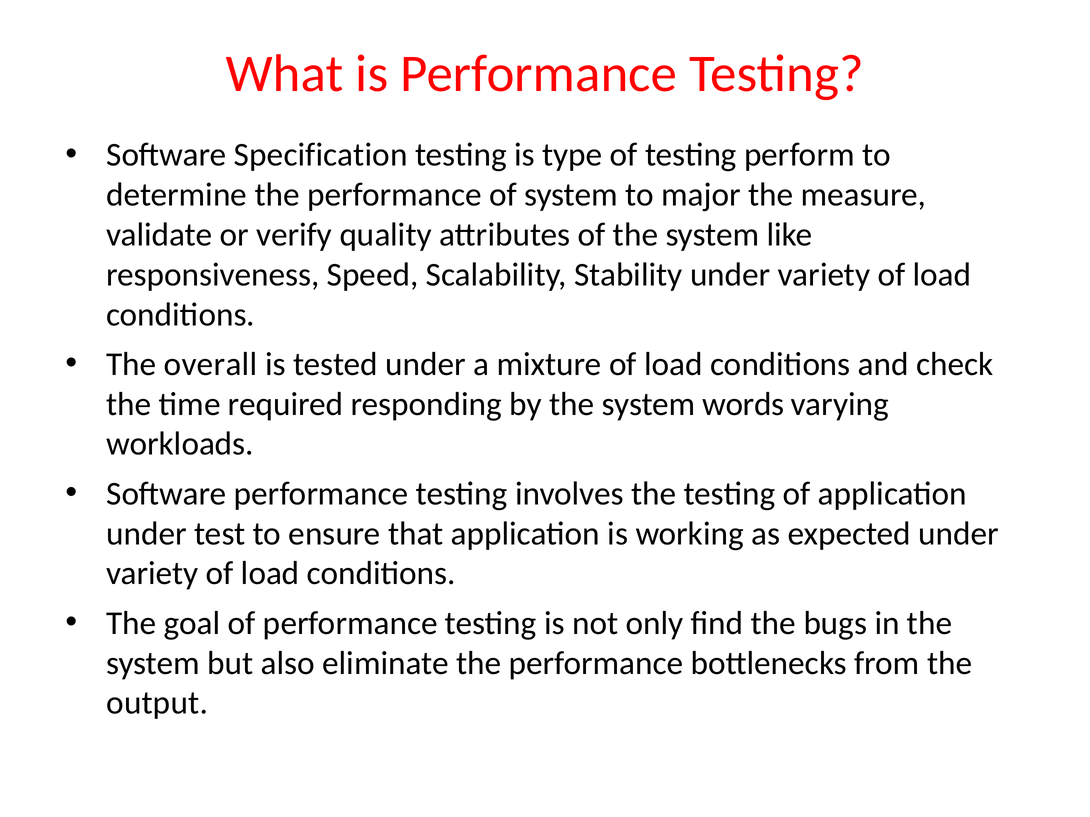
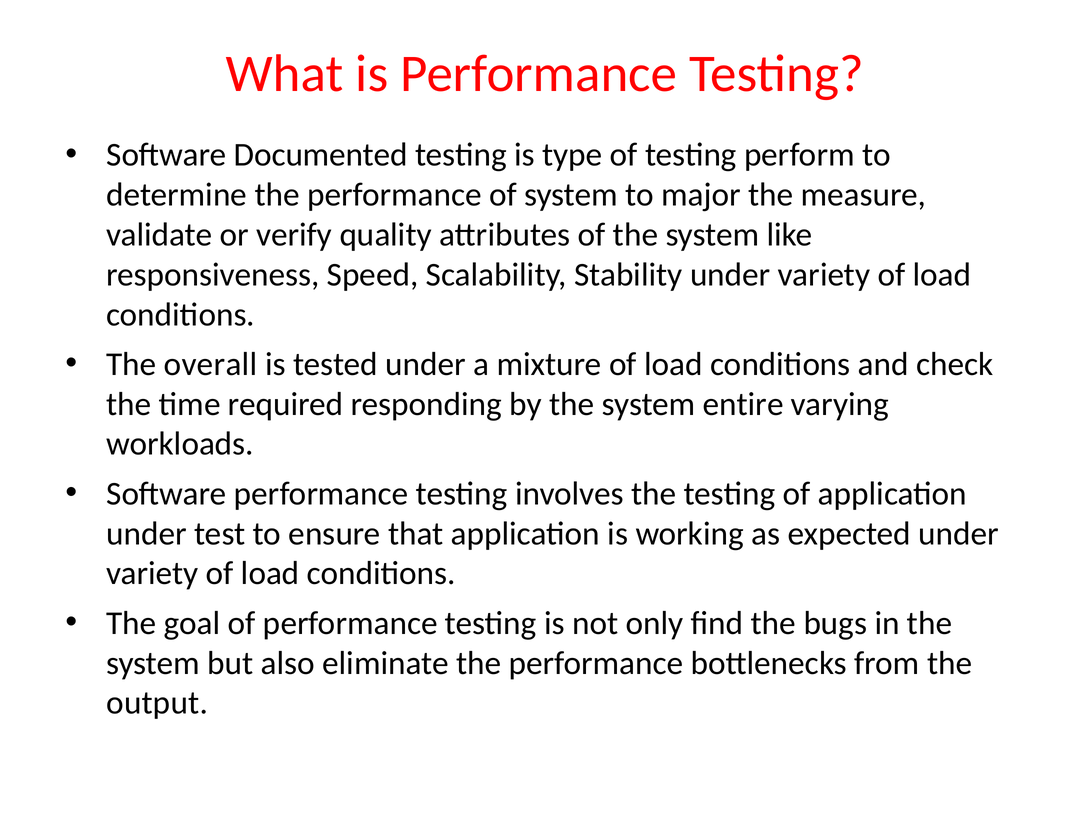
Specification: Specification -> Documented (321, 155)
words: words -> entire (743, 404)
